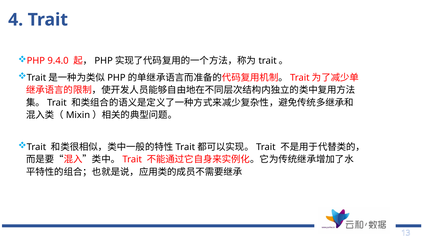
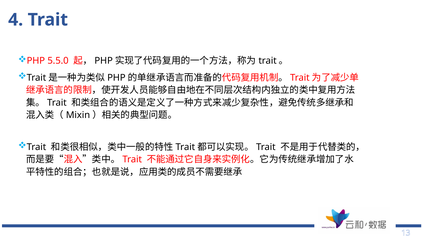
9.4.0: 9.4.0 -> 5.5.0 (58, 61)
